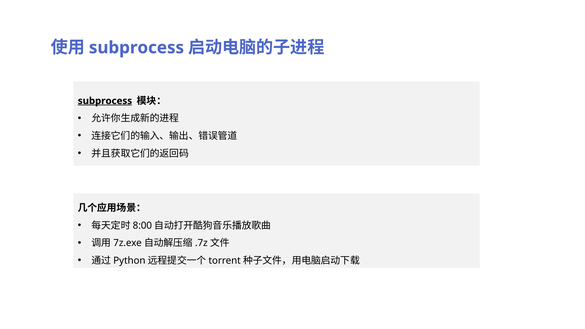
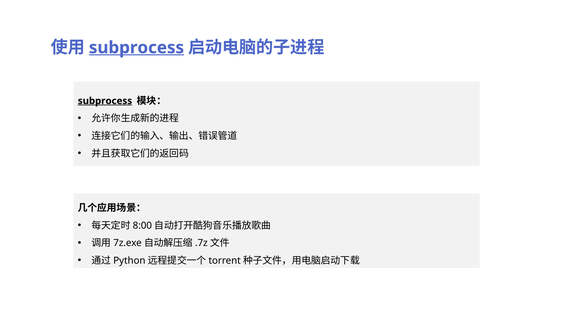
subprocess underline: none -> present (136, 48)
